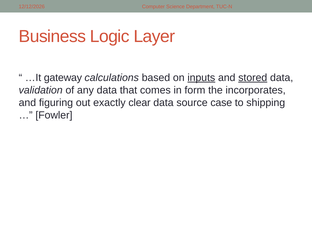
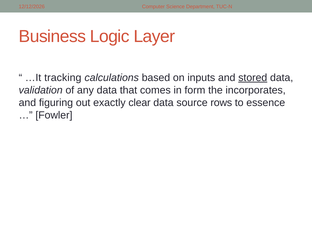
gateway: gateway -> tracking (63, 78)
inputs underline: present -> none (201, 78)
case: case -> rows (221, 103)
shipping: shipping -> essence (266, 103)
